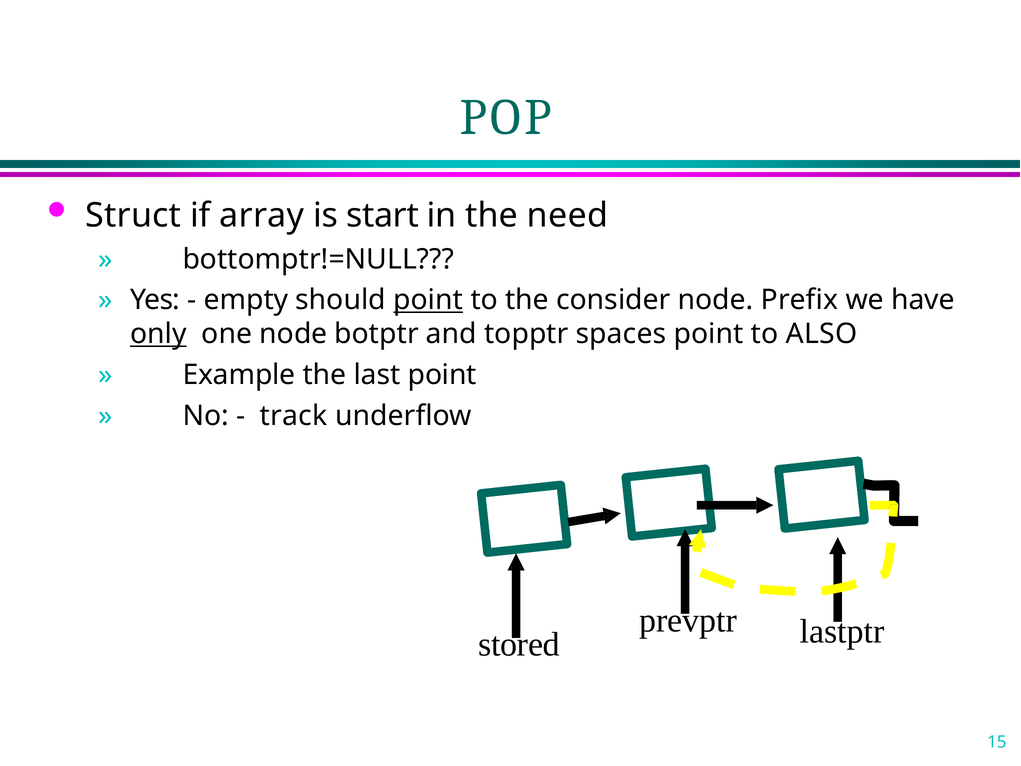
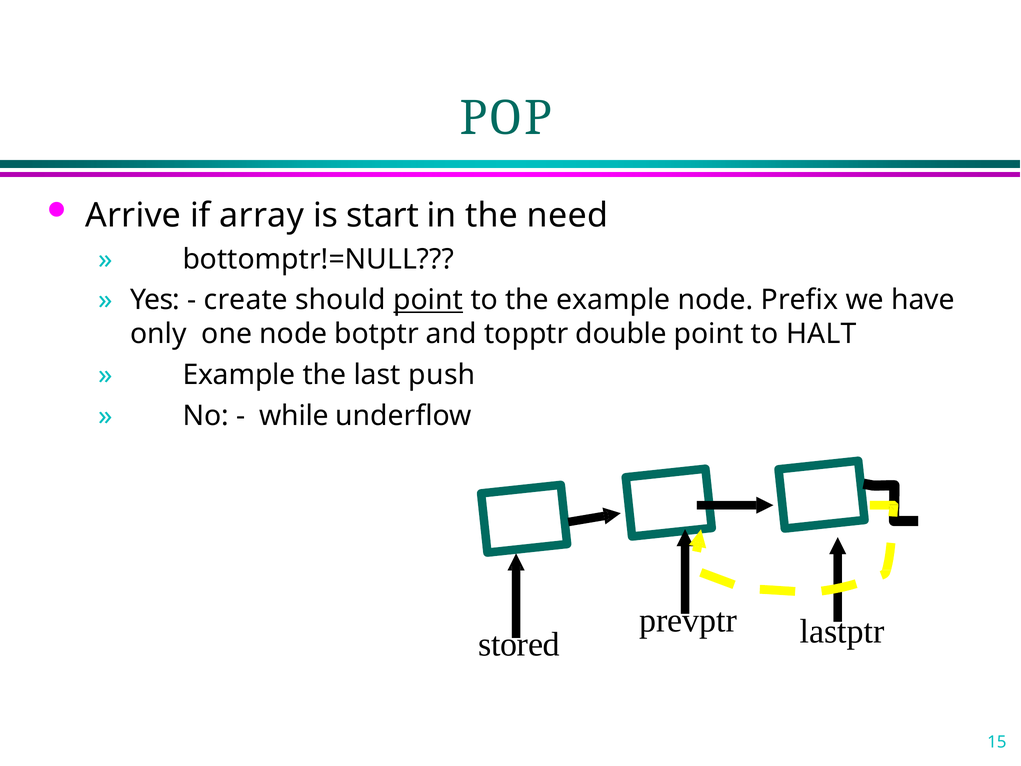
Struct: Struct -> Arrive (133, 215)
empty: empty -> create (246, 300)
the consider: consider -> example (613, 300)
only underline: present -> none (158, 334)
spaces: spaces -> double (621, 334)
ALSO: ALSO -> HALT (821, 334)
last point: point -> push (442, 375)
track: track -> while (294, 416)
